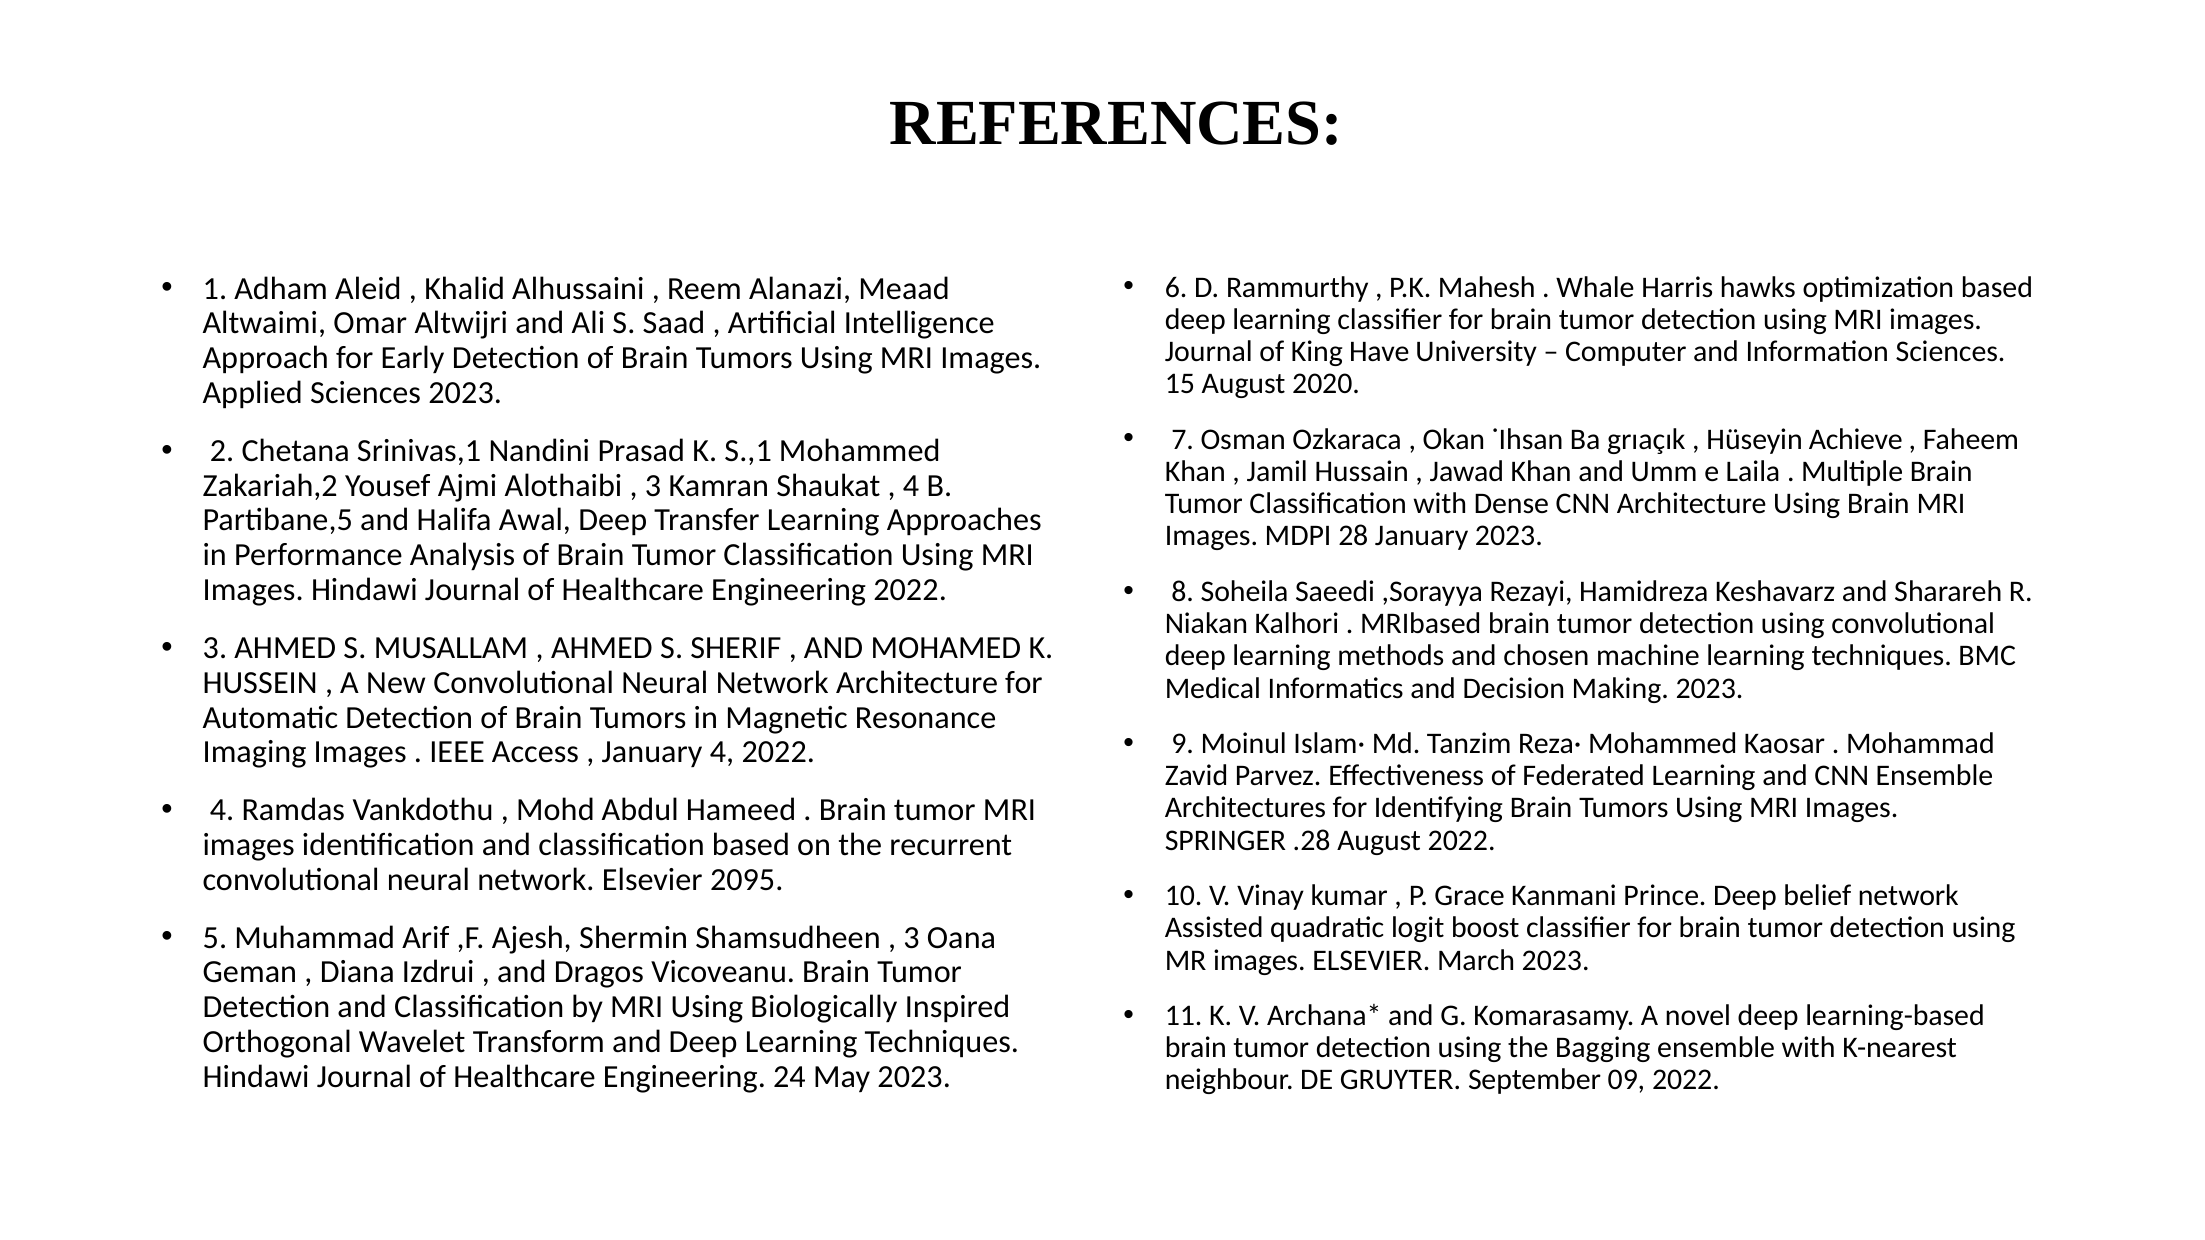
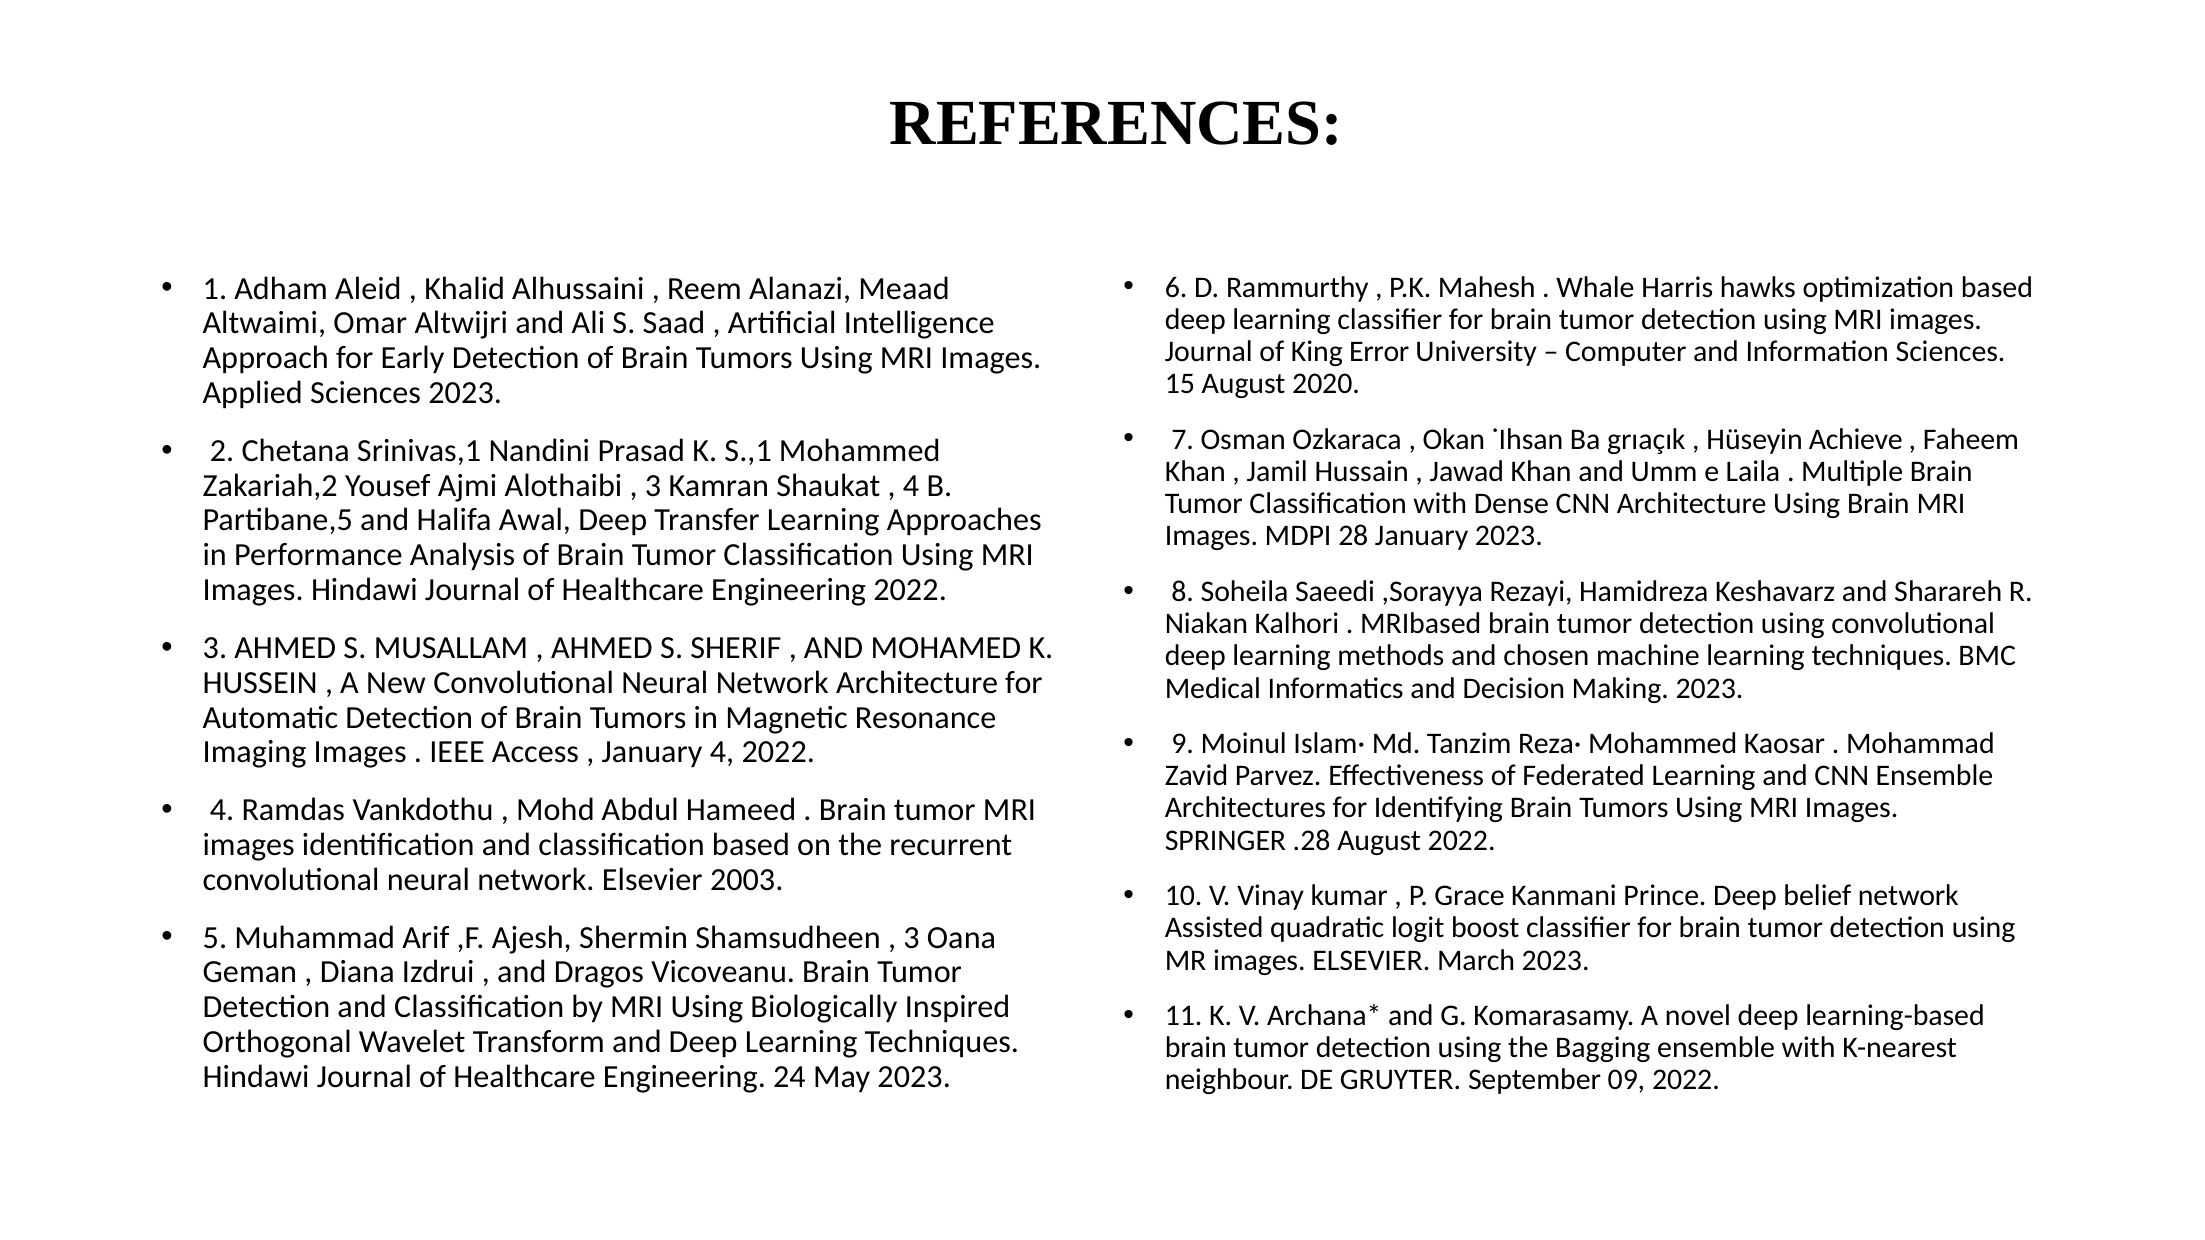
Have: Have -> Error (1379, 352)
2095: 2095 -> 2003 (747, 880)
